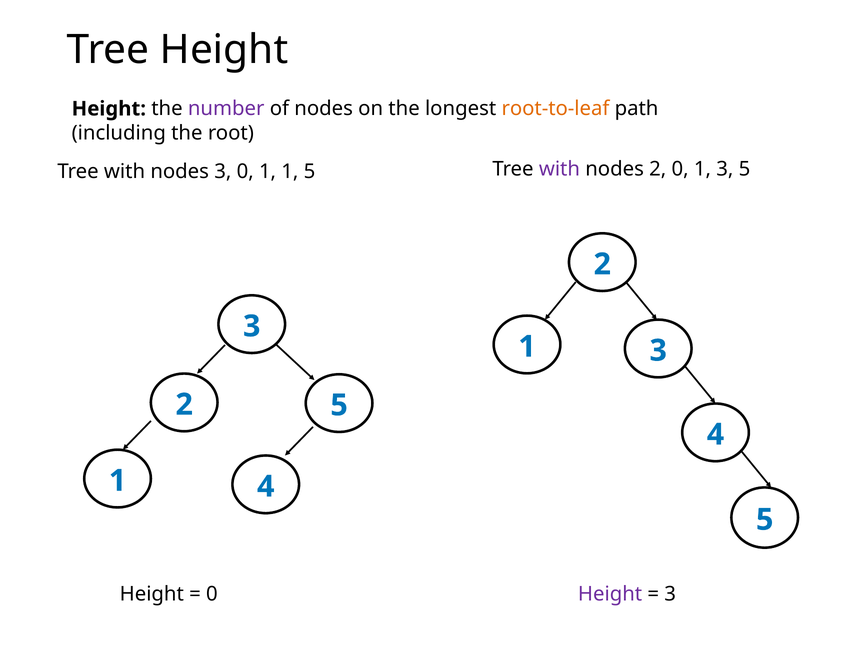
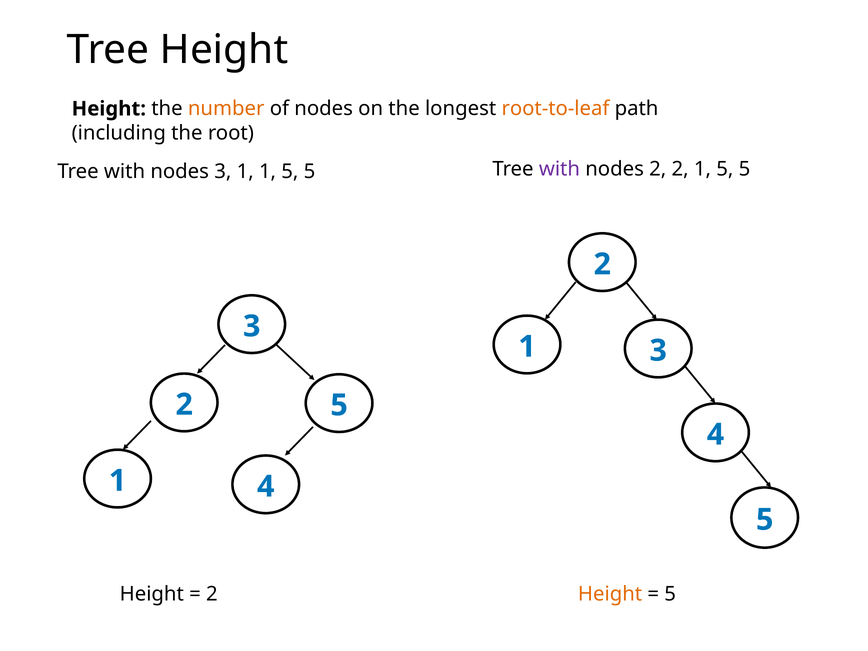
number colour: purple -> orange (226, 109)
nodes 3 0: 0 -> 1 (245, 172)
1: 1 -> 5 (290, 172)
2 0: 0 -> 2 (680, 169)
3: 3 -> 5 (725, 169)
0: 0 -> 2 (212, 594)
Height colour: purple -> orange (610, 594)
3: 3 -> 5 (670, 594)
